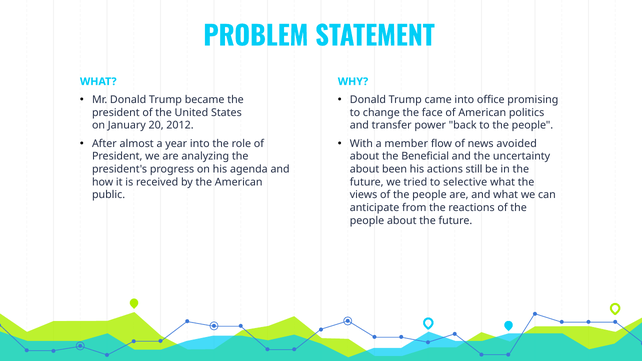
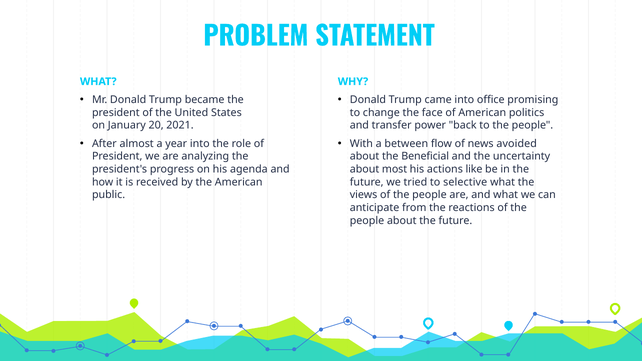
2012: 2012 -> 2021 (180, 125)
member: member -> between (406, 144)
been: been -> most (395, 169)
still: still -> like (474, 169)
